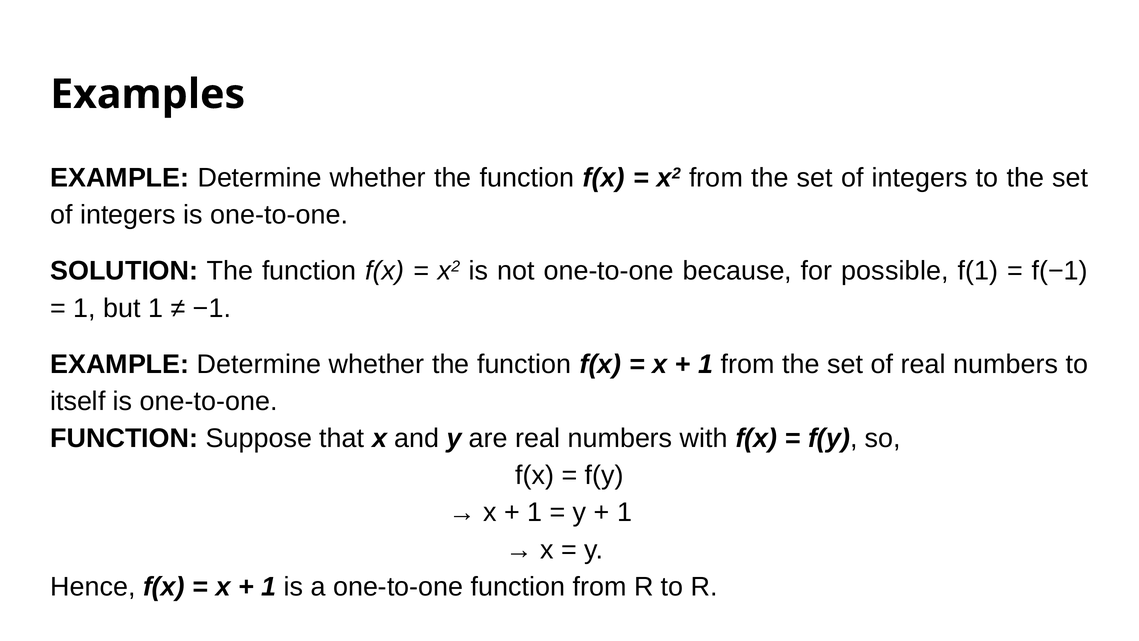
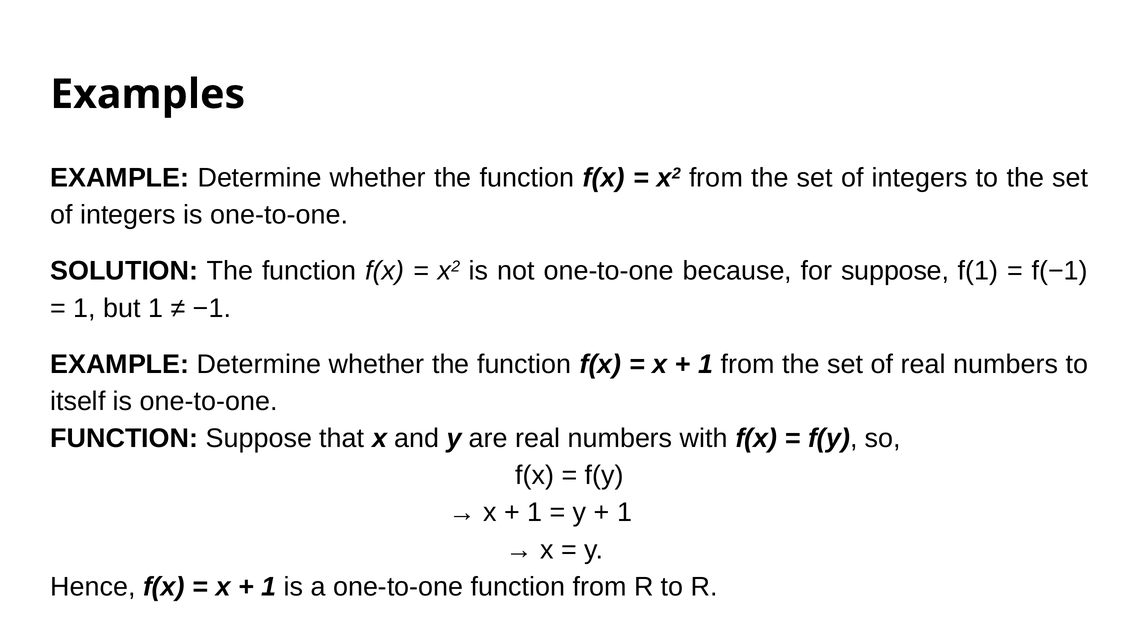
for possible: possible -> suppose (895, 271)
